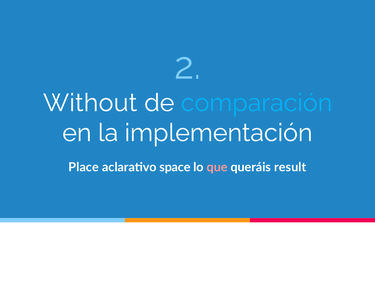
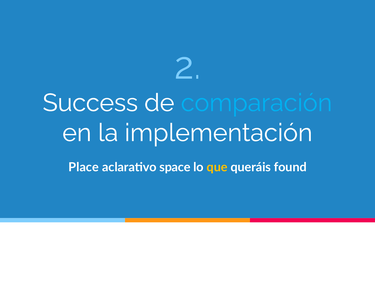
Without: Without -> Success (90, 103)
que colour: pink -> yellow (217, 167)
result: result -> found (290, 167)
